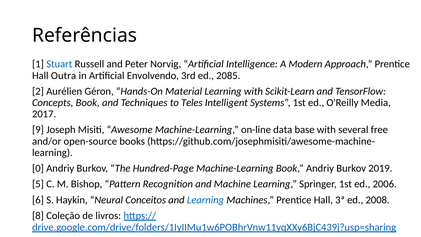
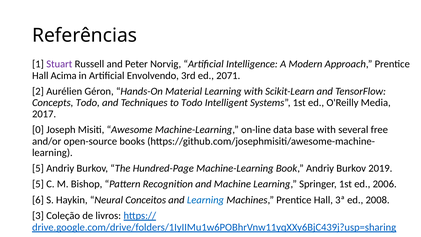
Stuart colour: blue -> purple (59, 64)
Outra: Outra -> Acima (64, 75)
2085: 2085 -> 2071 (228, 75)
Concepts Book: Book -> Todo (88, 103)
to Teles: Teles -> Todo (192, 103)
9: 9 -> 0 (38, 130)
0: 0 -> 5 (38, 168)
8: 8 -> 3 (38, 216)
